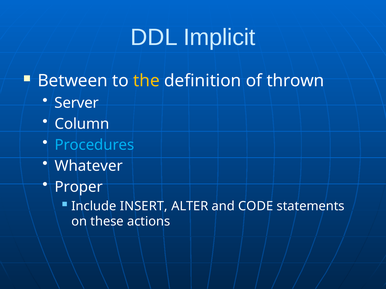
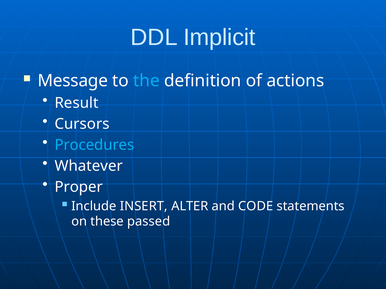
Between: Between -> Message (73, 81)
the colour: yellow -> light blue (146, 81)
thrown: thrown -> actions (295, 81)
Server: Server -> Result (77, 103)
Column: Column -> Cursors (82, 124)
actions: actions -> passed (149, 222)
